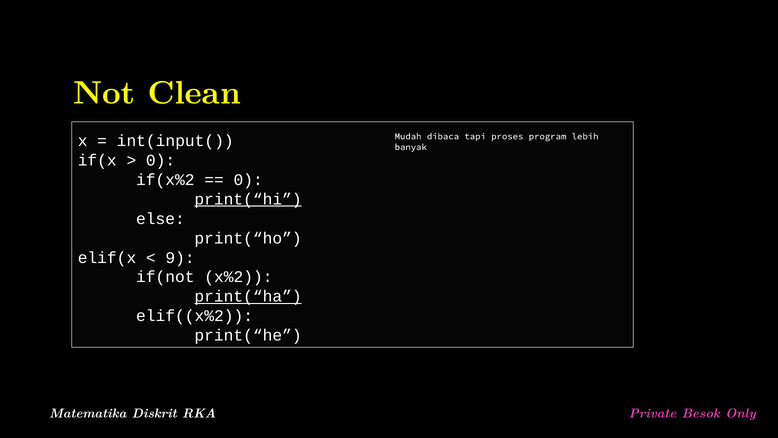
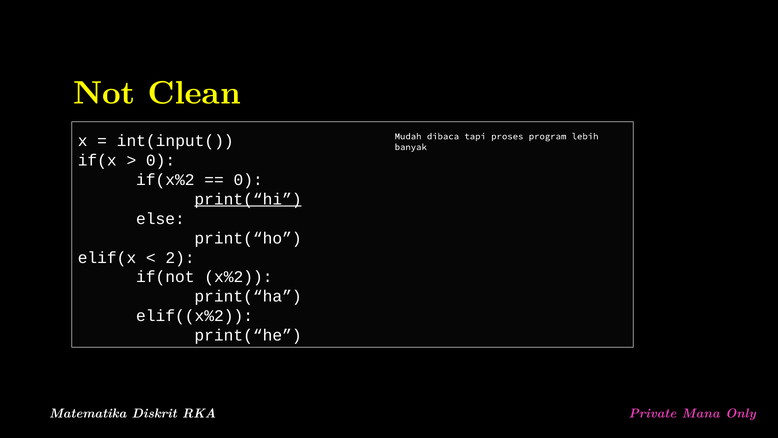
9: 9 -> 2 (180, 257)
print(“ha underline: present -> none (248, 296)
Besok: Besok -> Mana (701, 413)
